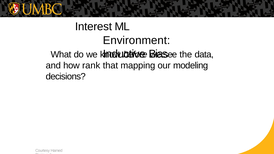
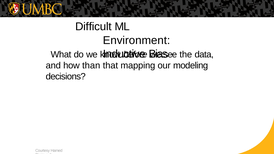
Interest: Interest -> Difficult (93, 27)
rank: rank -> than (91, 66)
